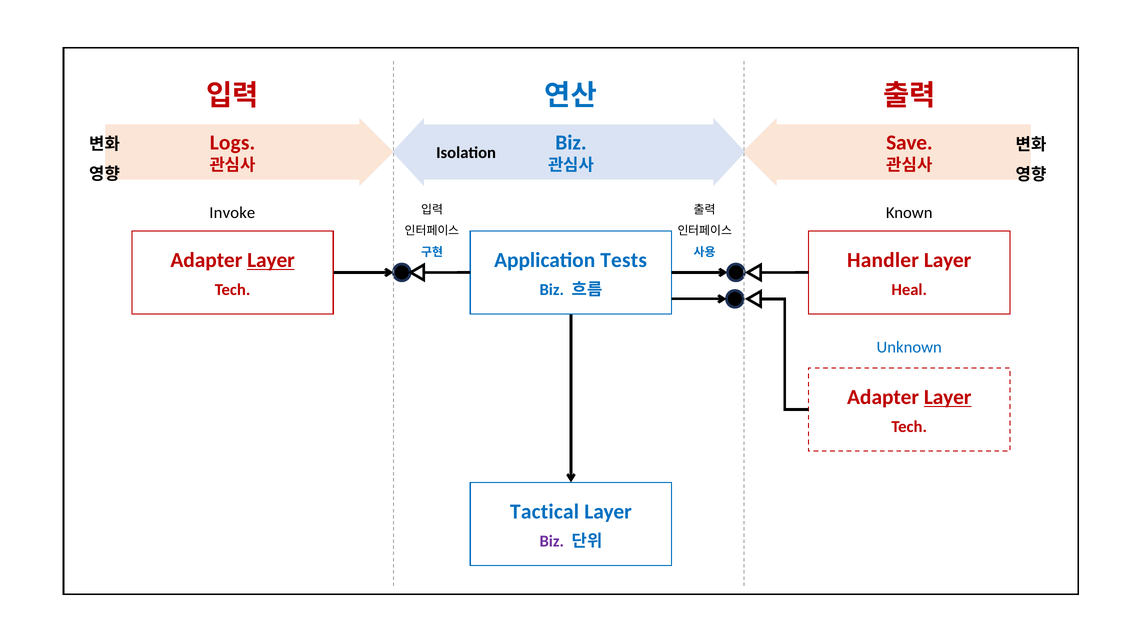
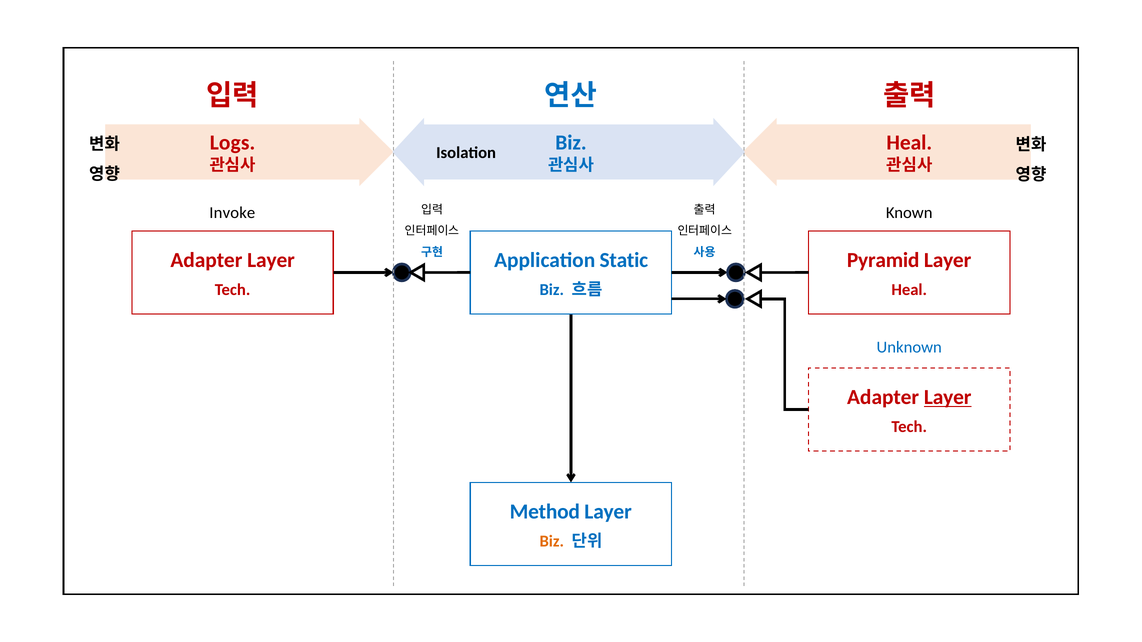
Save: Save -> Heal (909, 143)
Layer underline: present -> none (271, 260)
Tests: Tests -> Static (624, 260)
Handler: Handler -> Pyramid (883, 260)
Tactical: Tactical -> Method (545, 512)
Biz colour: purple -> orange (552, 542)
